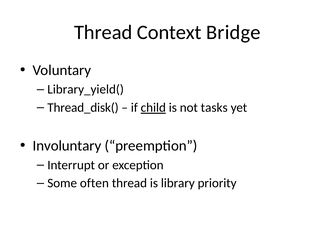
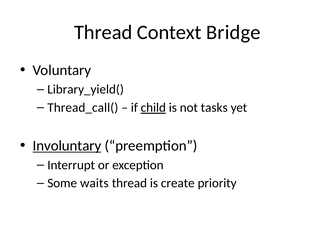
Thread_disk(: Thread_disk( -> Thread_call( (83, 108)
Involuntary underline: none -> present (67, 146)
often: often -> waits (94, 183)
library: library -> create (178, 183)
